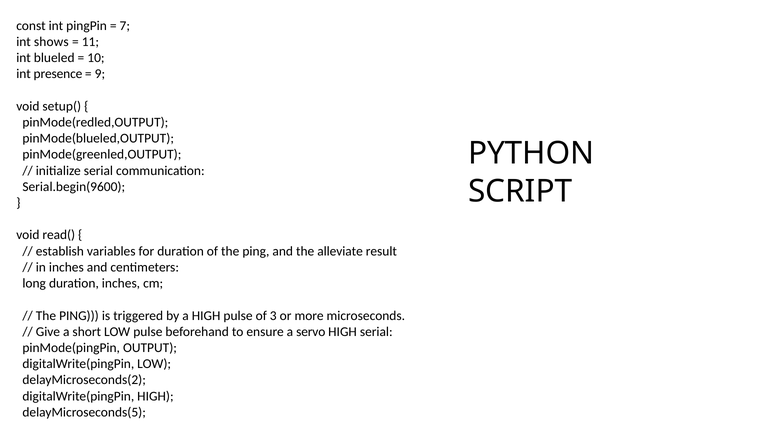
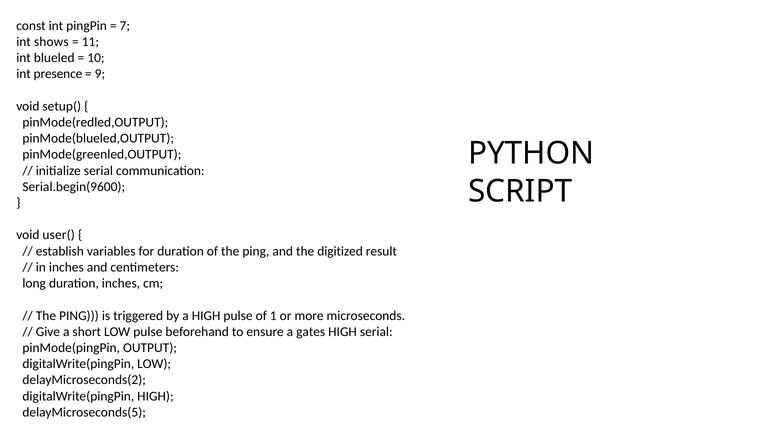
read(: read( -> user( (59, 235)
alleviate: alleviate -> digitized (340, 251)
3: 3 -> 1 (273, 316)
servo: servo -> gates (311, 332)
